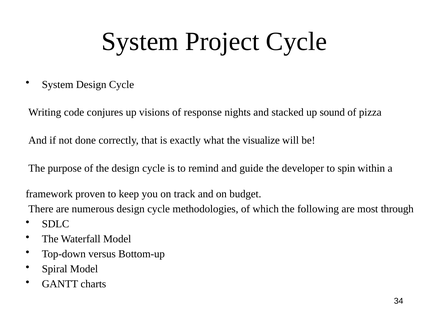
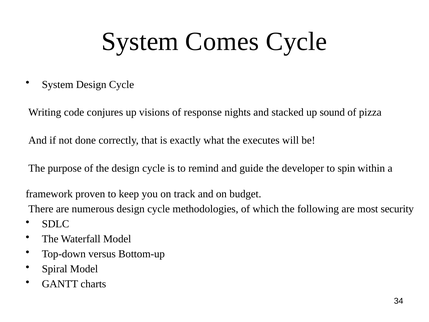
Project: Project -> Comes (222, 42)
visualize: visualize -> executes (261, 140)
through: through -> security (397, 209)
